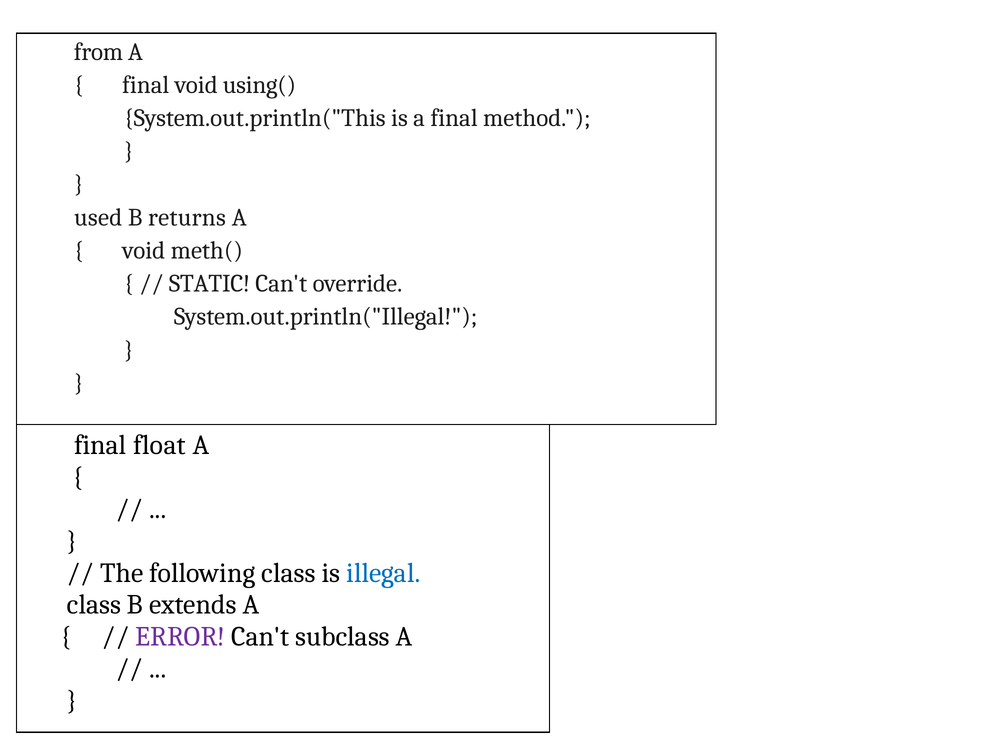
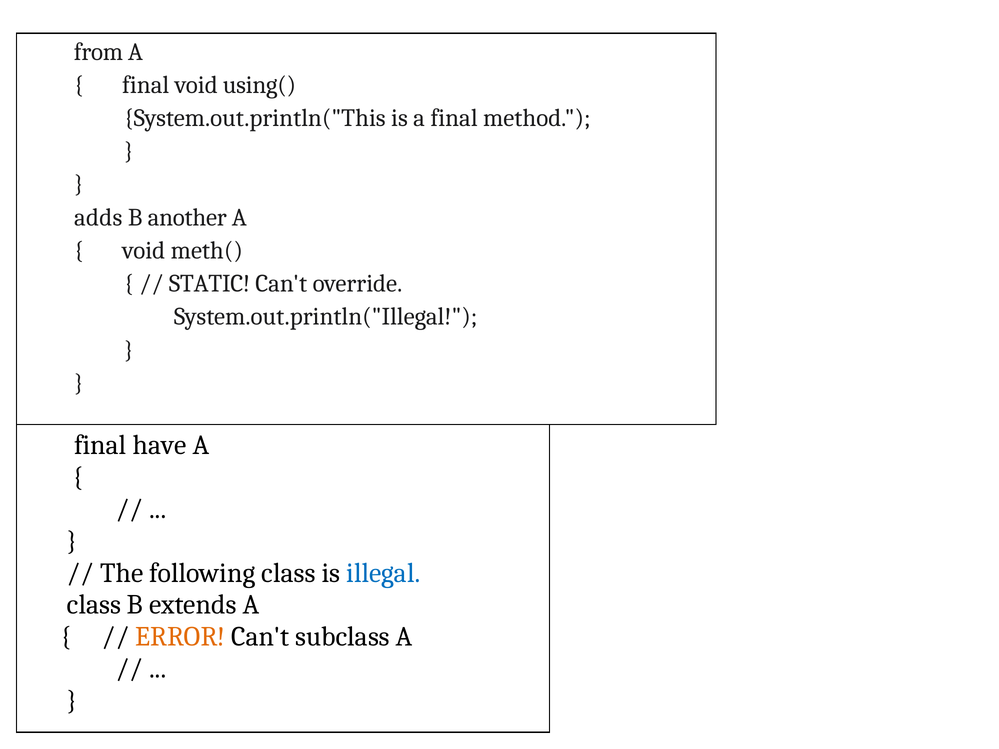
used: used -> adds (98, 217)
returns: returns -> another (187, 217)
float: float -> have (160, 445)
ERROR colour: purple -> orange (180, 637)
